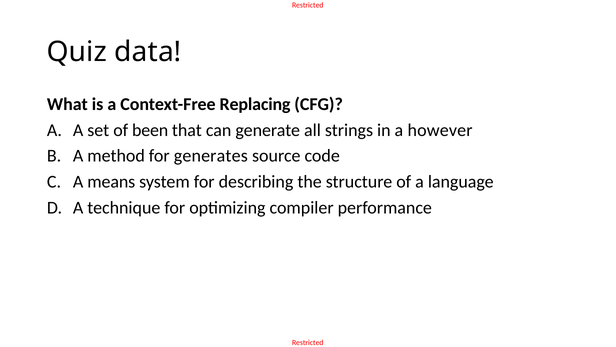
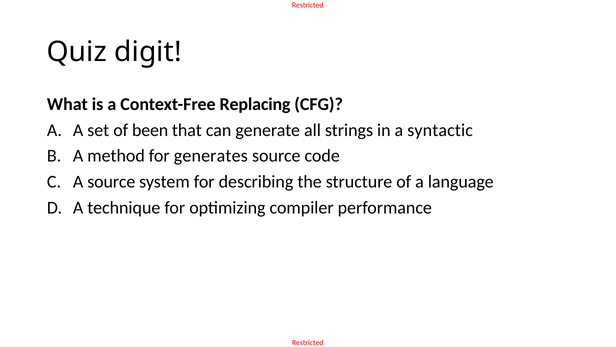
data: data -> digit (148, 52)
however: however -> syntactic (440, 130)
A means: means -> source (111, 182)
